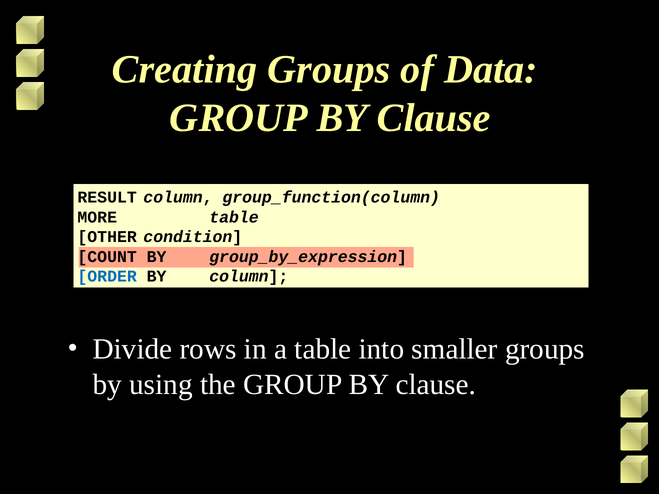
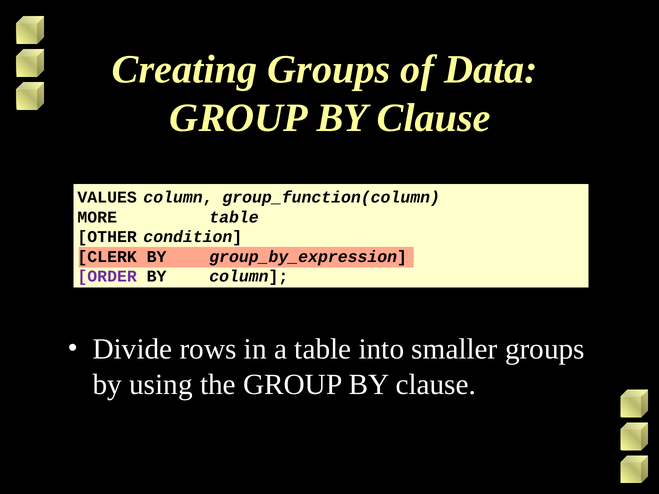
RESULT: RESULT -> VALUES (107, 198)
COUNT: COUNT -> CLERK (107, 257)
ORDER colour: blue -> purple (107, 277)
